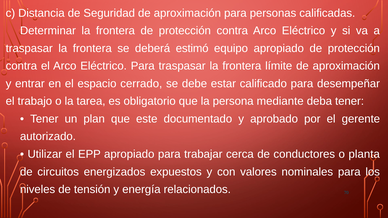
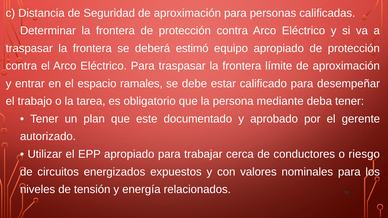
cerrado: cerrado -> ramales (141, 84)
planta: planta -> riesgo (364, 154)
